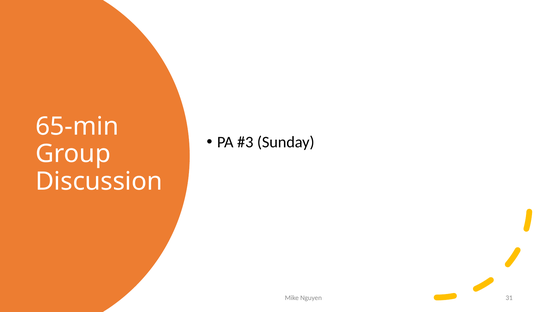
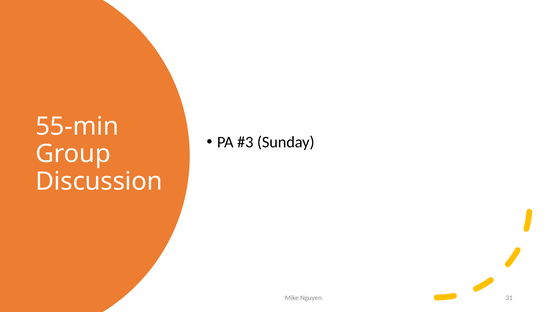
65-min: 65-min -> 55-min (77, 126)
